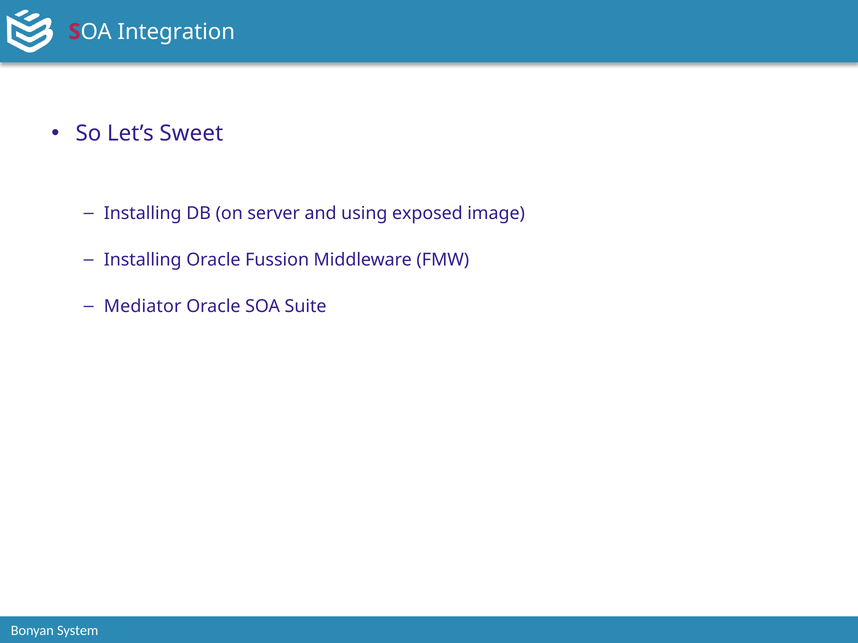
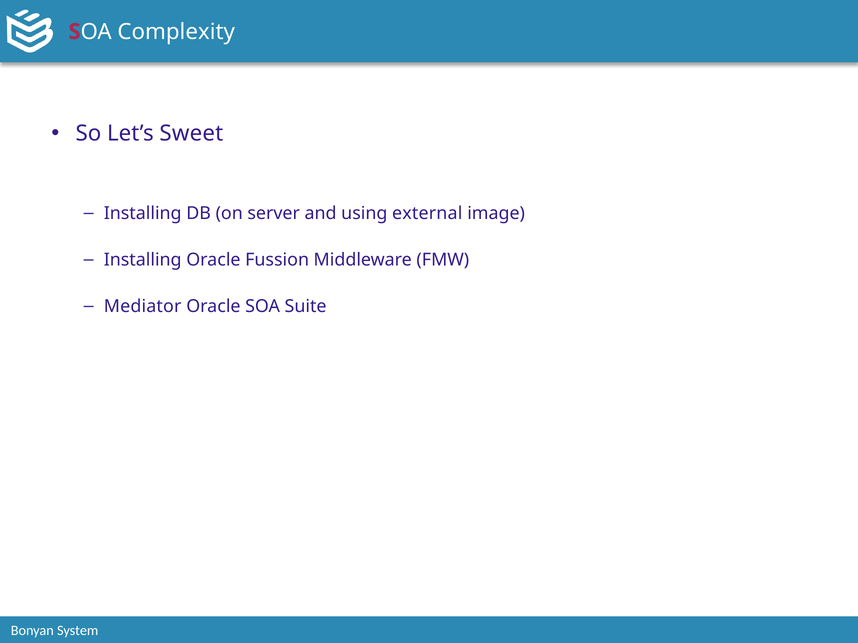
Integration: Integration -> Complexity (176, 32)
exposed: exposed -> external (427, 214)
